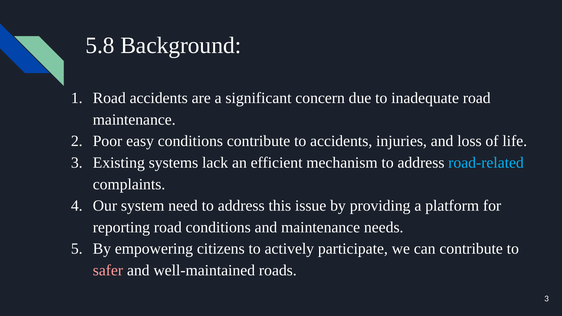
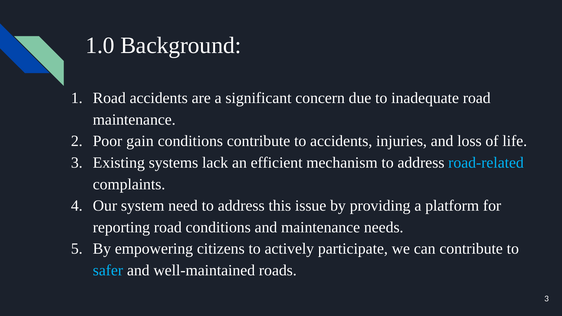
5.8: 5.8 -> 1.0 (100, 46)
easy: easy -> gain (140, 141)
safer colour: pink -> light blue (108, 270)
